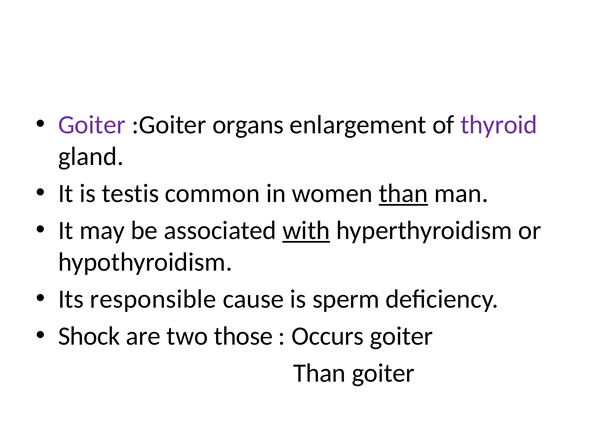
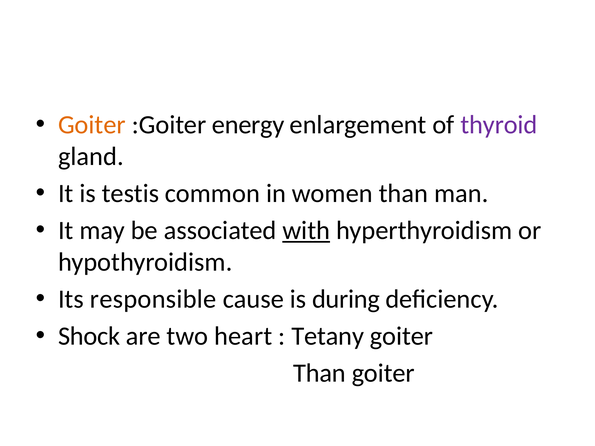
Goiter colour: purple -> orange (92, 125)
organs: organs -> energy (248, 125)
than underline: present -> none (403, 194)
sperm: sperm -> during (346, 299)
those: those -> heart (243, 336)
Occurs: Occurs -> Tetany (328, 336)
